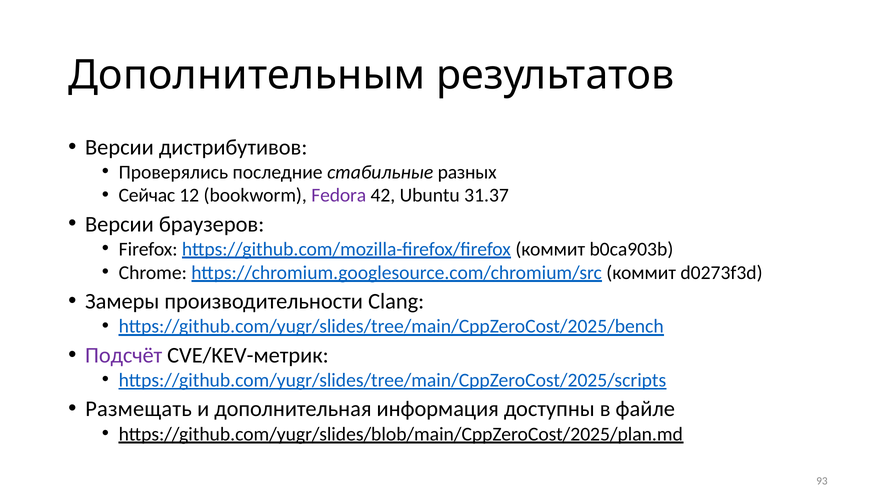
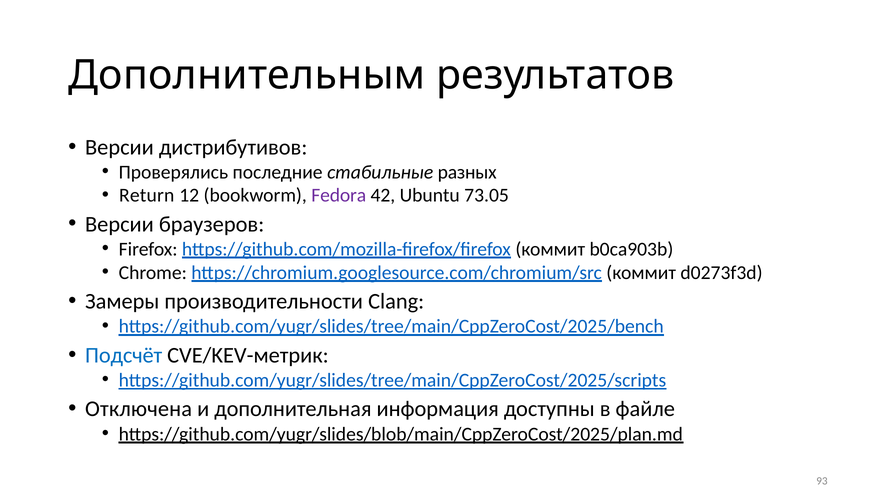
Сейчас: Сейчас -> Return (147, 195)
31.37: 31.37 -> 73.05 (487, 195)
Подсчёт colour: purple -> blue (124, 355)
Размещать: Размещать -> Отключена (139, 409)
